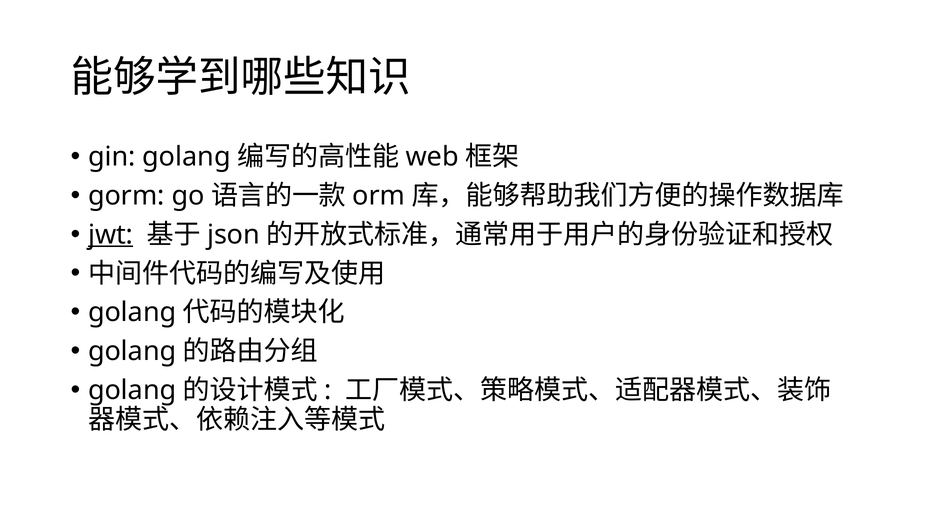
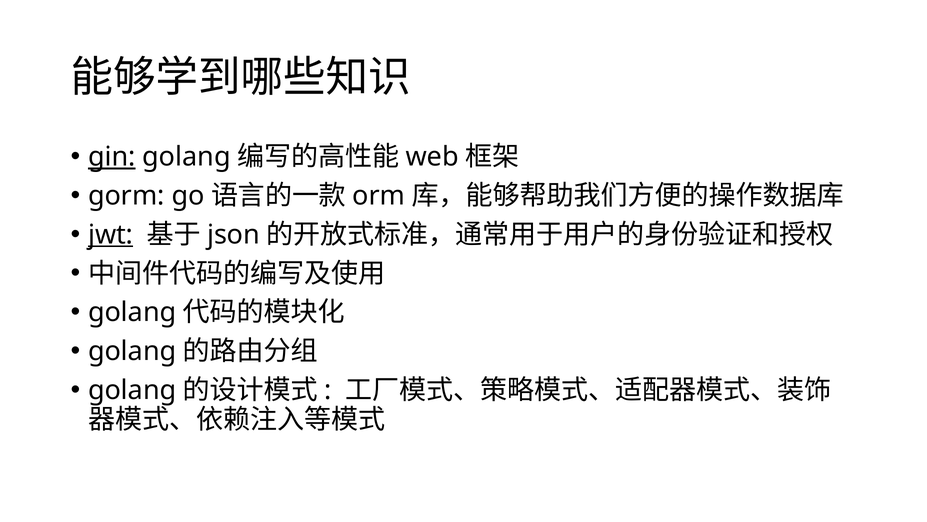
gin underline: none -> present (112, 157)
